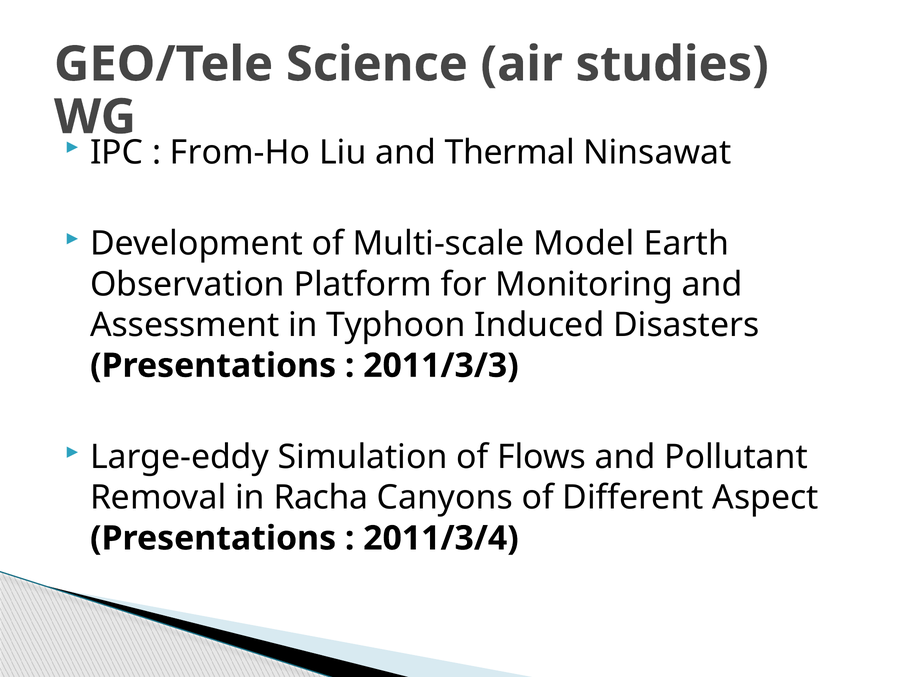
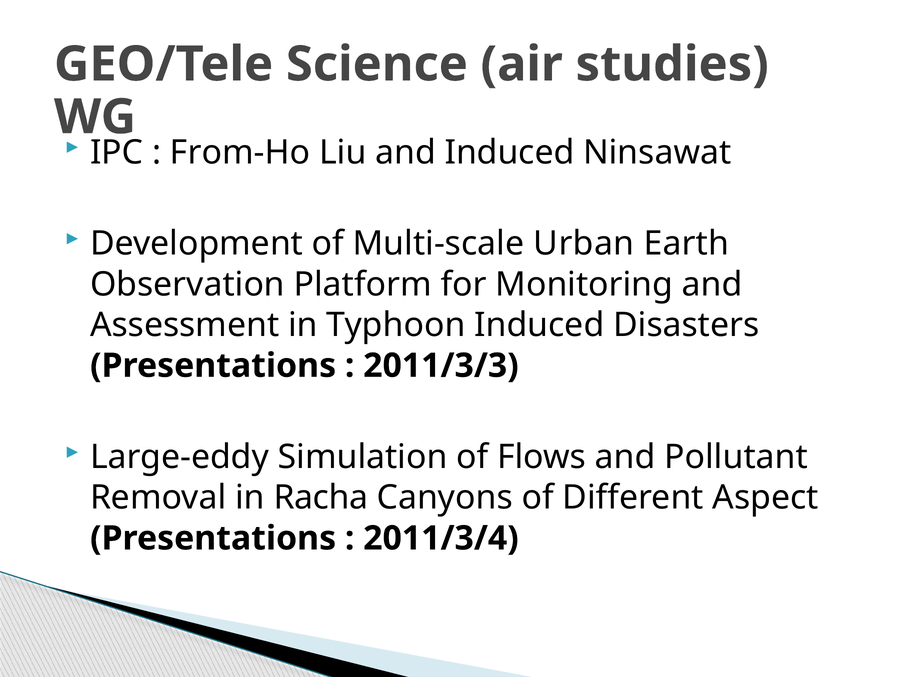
and Thermal: Thermal -> Induced (510, 152)
Model: Model -> Urban (584, 244)
